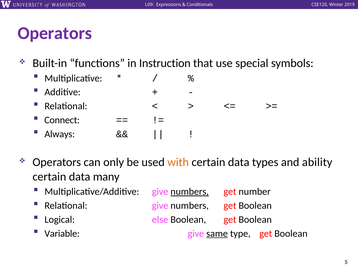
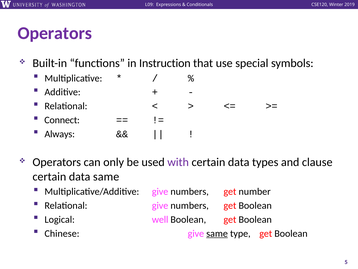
with colour: orange -> purple (178, 162)
ability: ability -> clause (317, 162)
data many: many -> same (106, 176)
numbers underline: present -> none (190, 191)
else: else -> well (160, 219)
Variable: Variable -> Chinese (62, 233)
